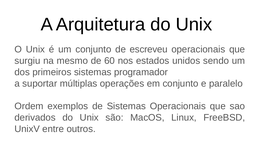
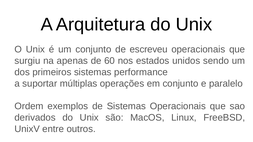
mesmo: mesmo -> apenas (72, 61)
programador: programador -> performance (141, 72)
